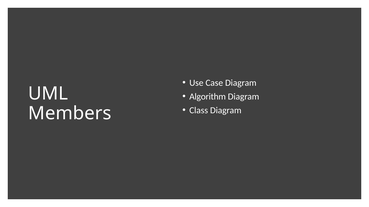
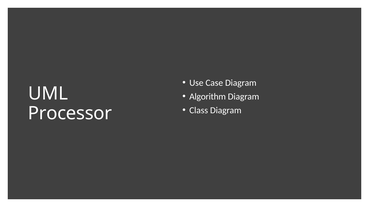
Members: Members -> Processor (70, 114)
